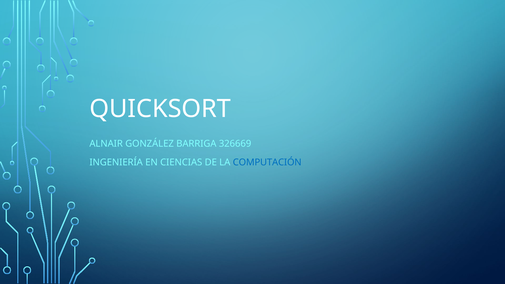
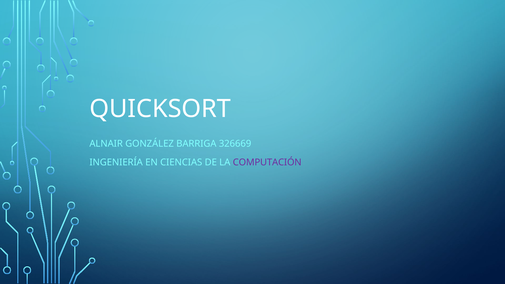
COMPUTACIÓN colour: blue -> purple (267, 163)
